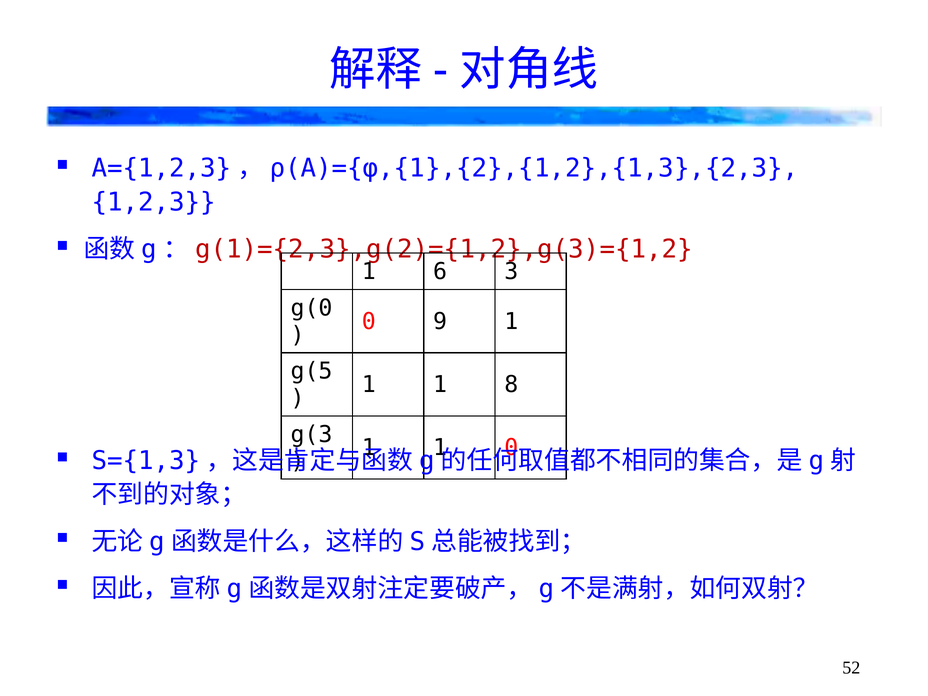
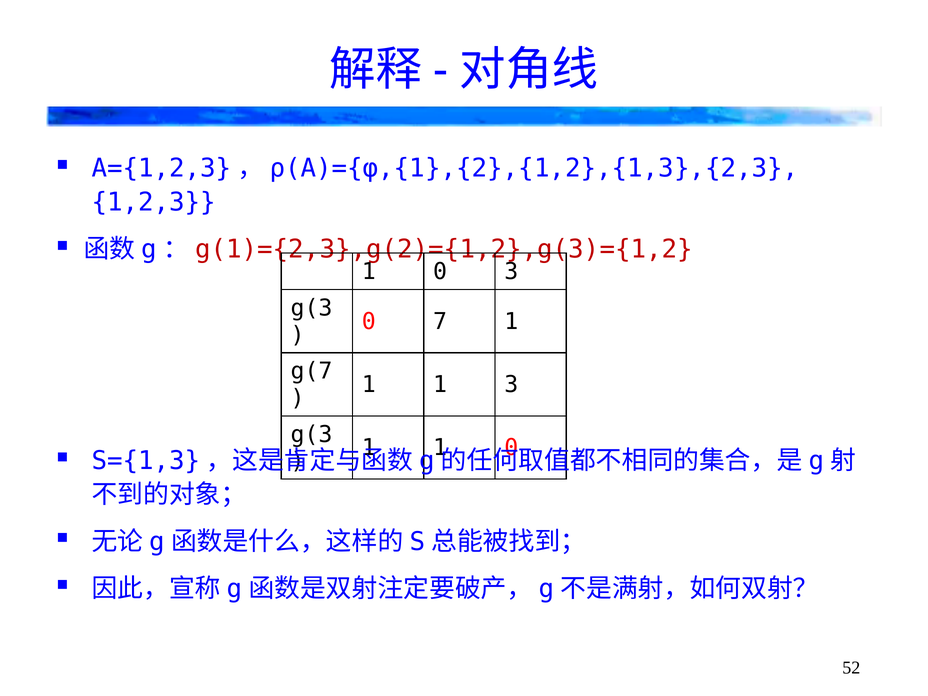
6: 6 -> 0 (440, 272)
g(0: g(0 -> g(3 (311, 308)
9: 9 -> 7 (440, 321)
g(5: g(5 -> g(7 (311, 371)
1 8: 8 -> 3 (511, 385)
